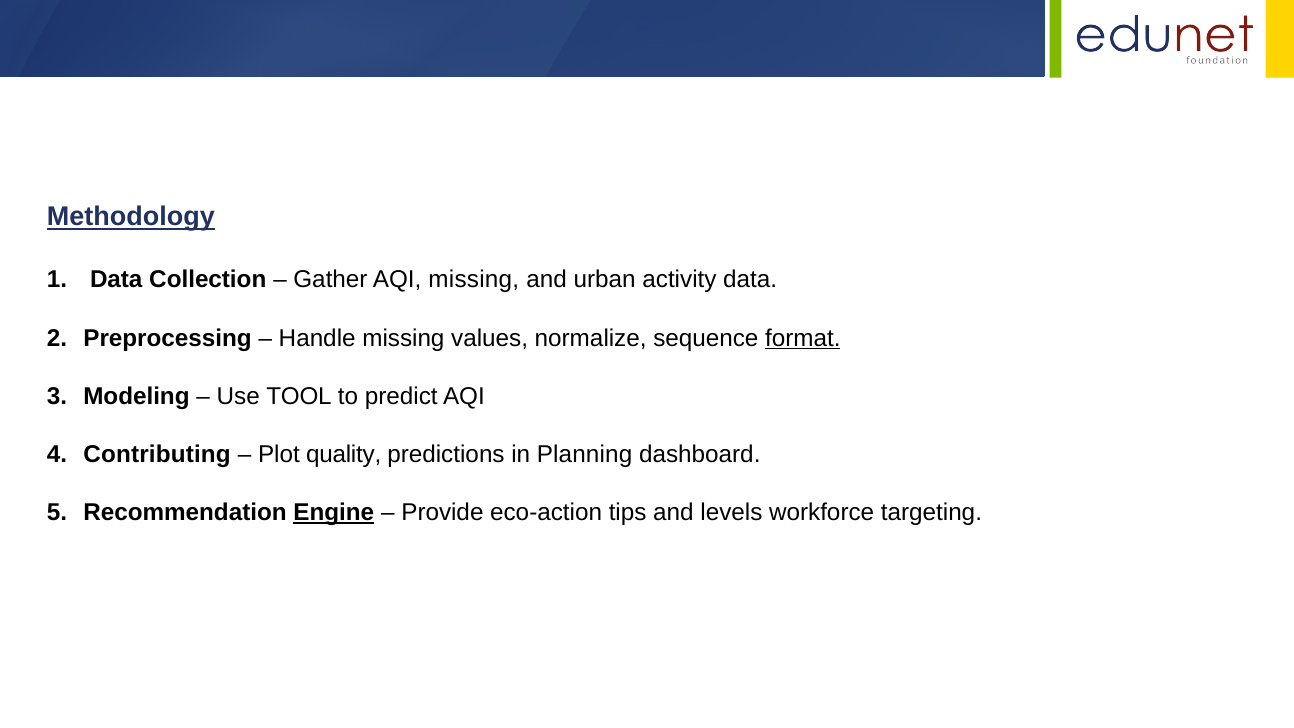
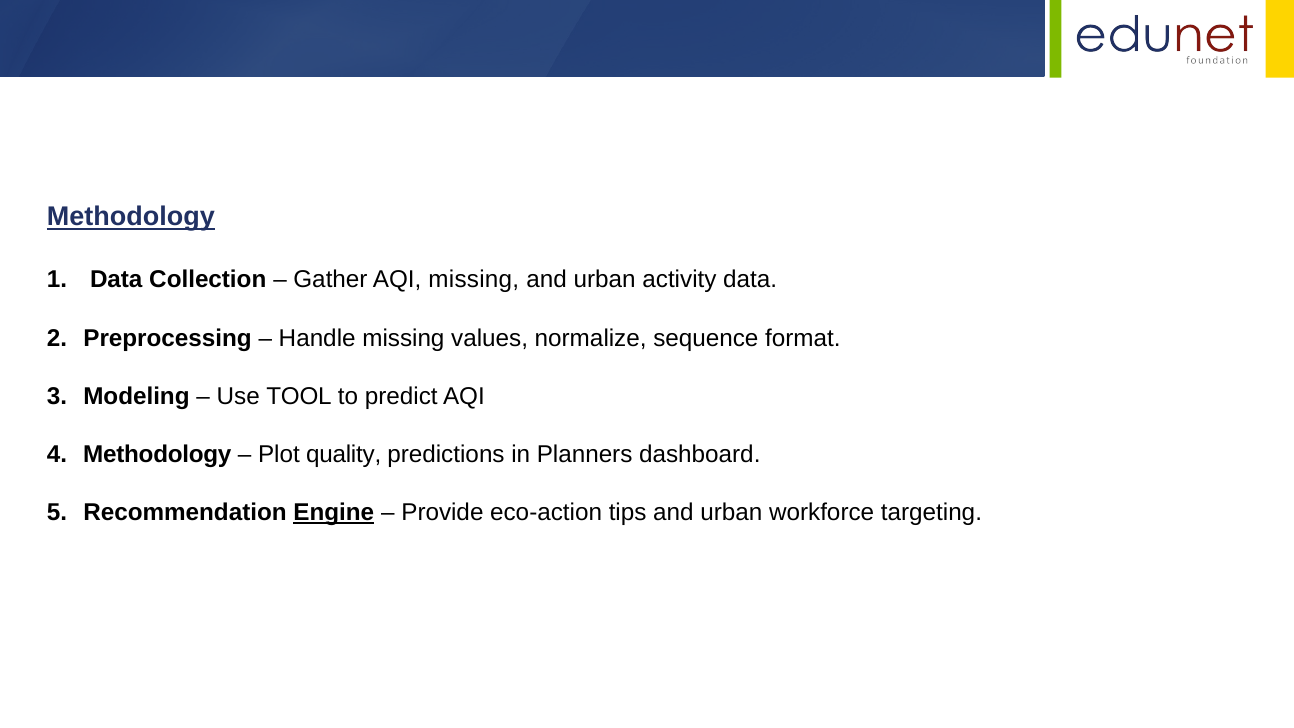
format underline: present -> none (803, 338)
Contributing: Contributing -> Methodology (157, 454)
Planning: Planning -> Planners (585, 454)
tips and levels: levels -> urban (731, 513)
